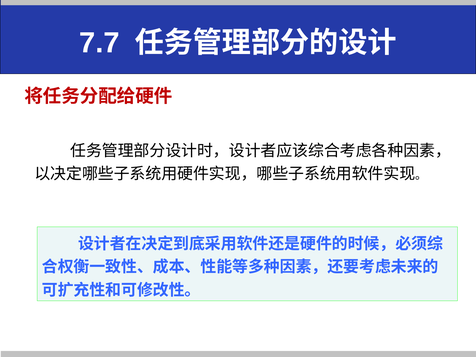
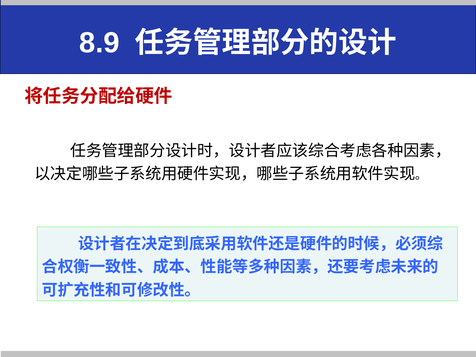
7.7: 7.7 -> 8.9 (99, 43)
